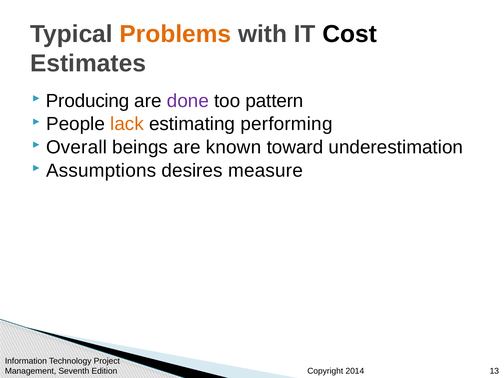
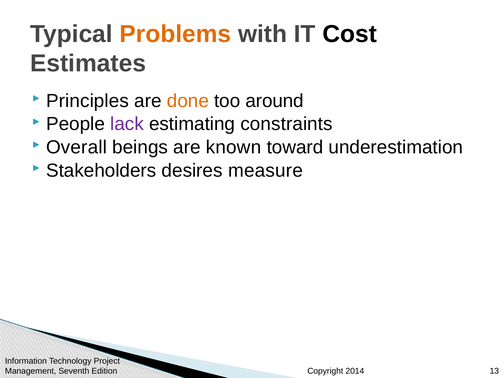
Producing: Producing -> Principles (88, 101)
done colour: purple -> orange (188, 101)
pattern: pattern -> around (275, 101)
lack colour: orange -> purple (127, 124)
performing: performing -> constraints (287, 124)
Assumptions: Assumptions -> Stakeholders (101, 171)
